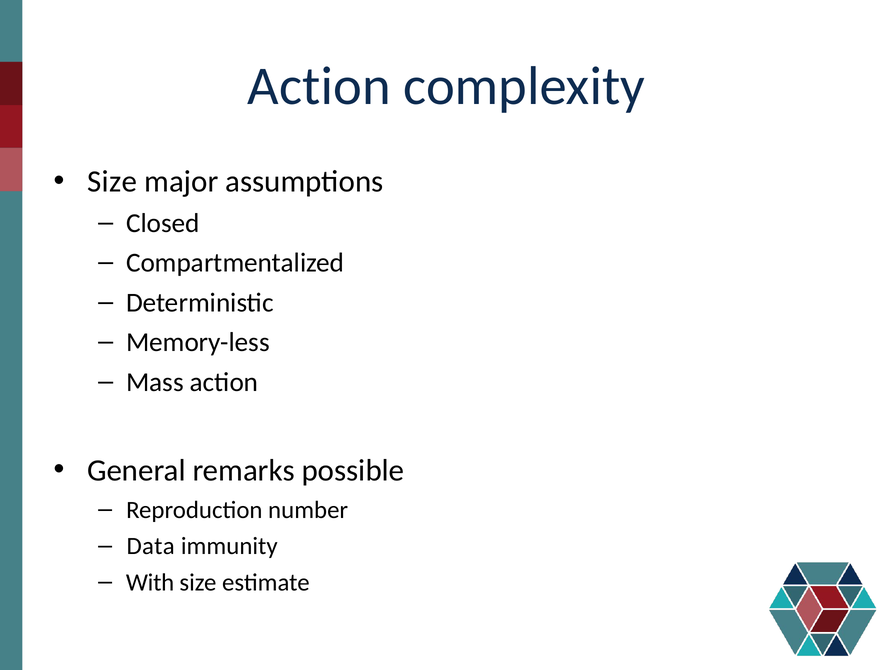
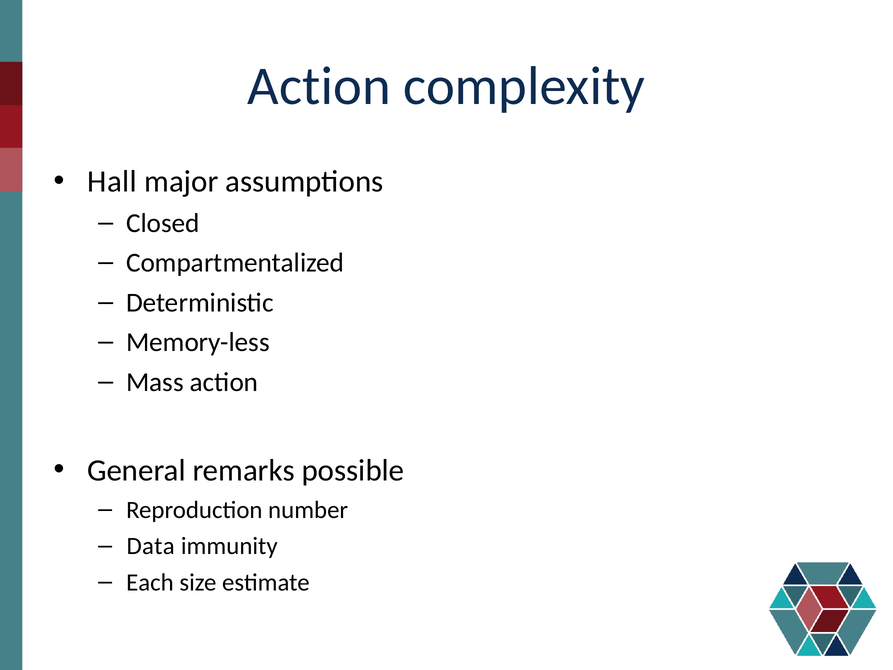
Size: Size -> Hall (112, 182)
With: With -> Each (150, 582)
